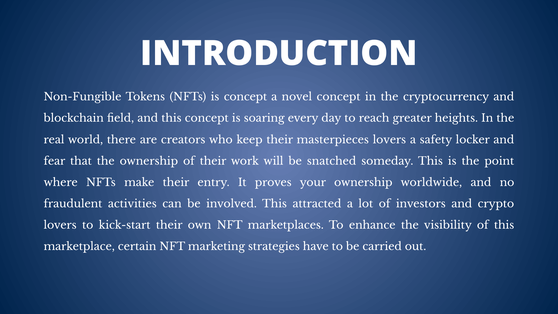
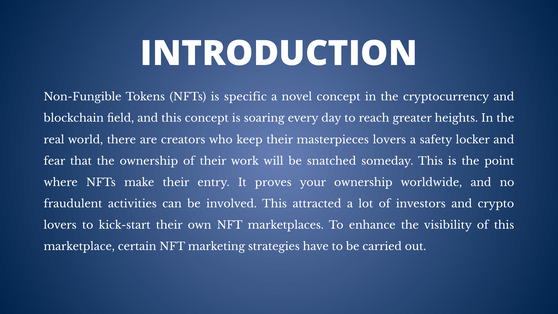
is concept: concept -> specific (245, 97)
